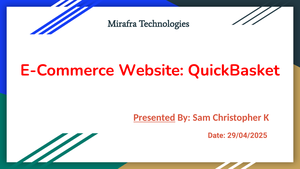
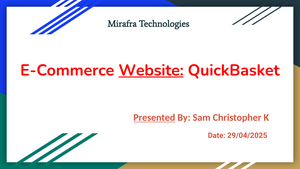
Website underline: none -> present (151, 70)
